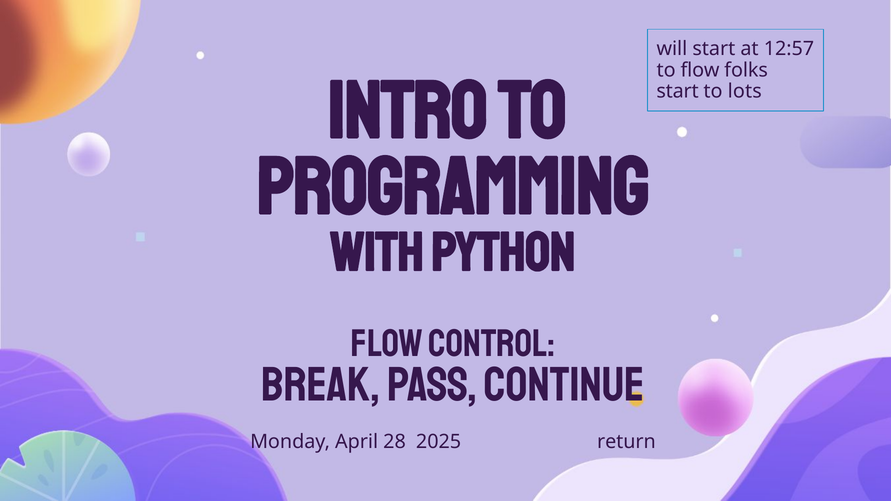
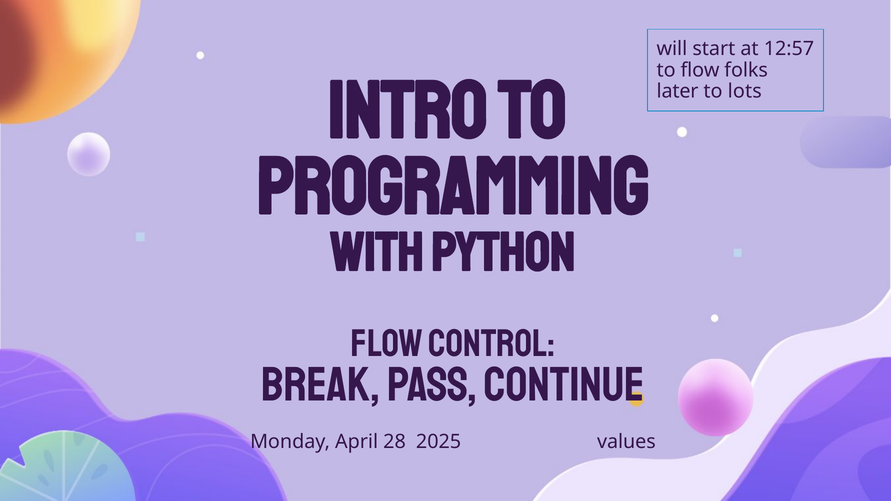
start: start -> later (678, 91)
return: return -> values (626, 442)
